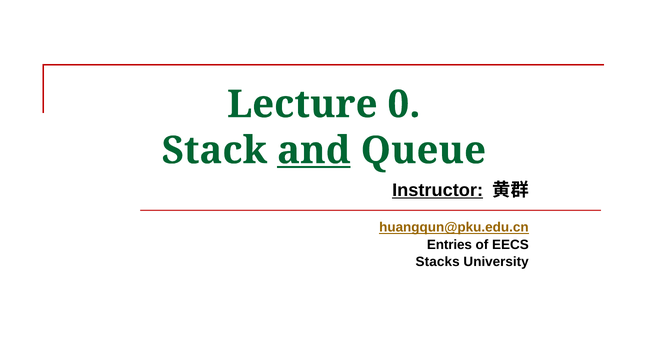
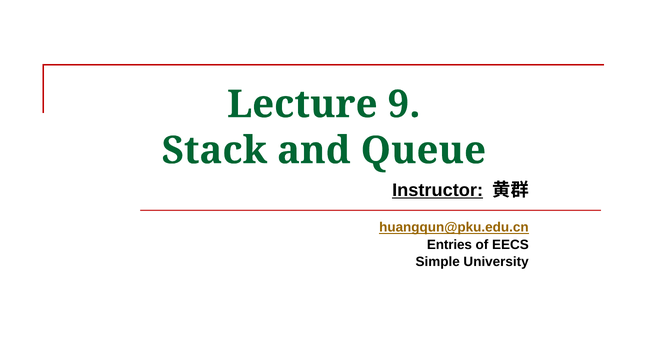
0: 0 -> 9 (404, 104)
and underline: present -> none (314, 151)
Stacks: Stacks -> Simple (438, 262)
